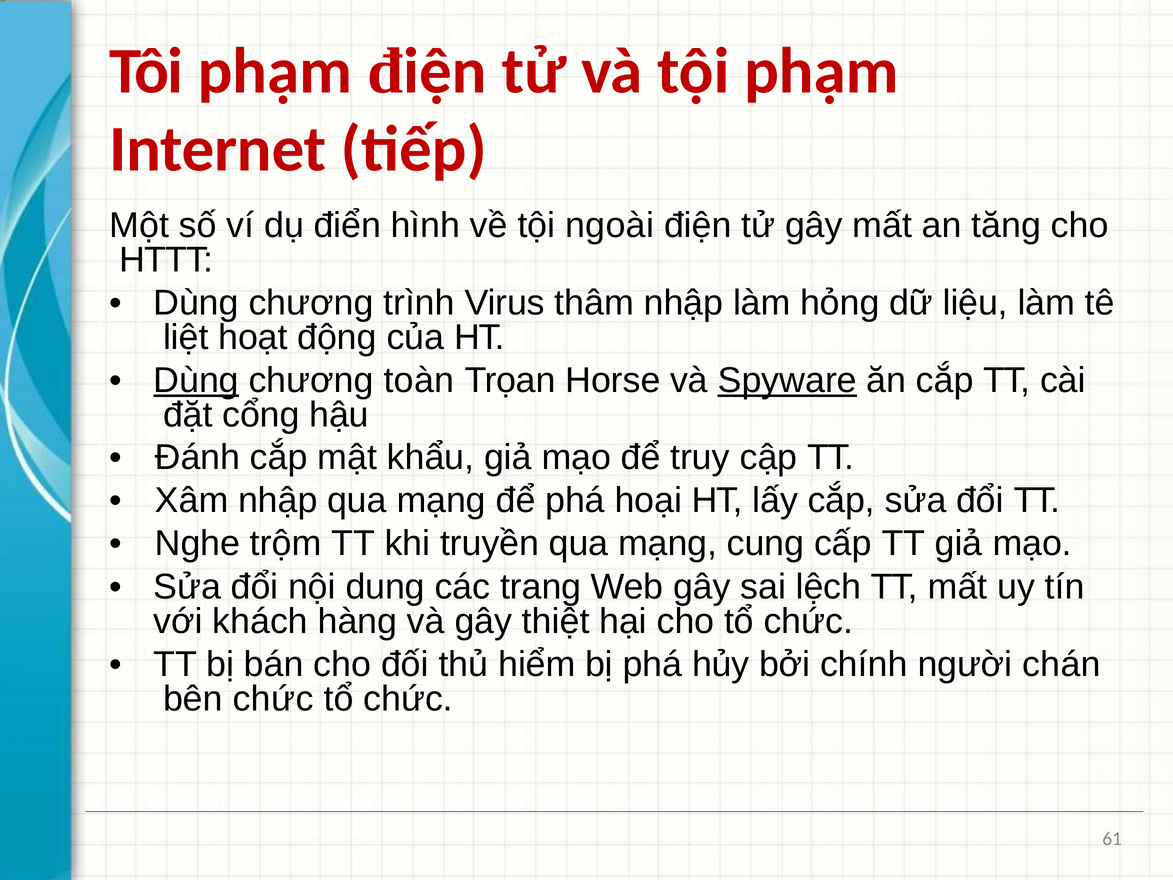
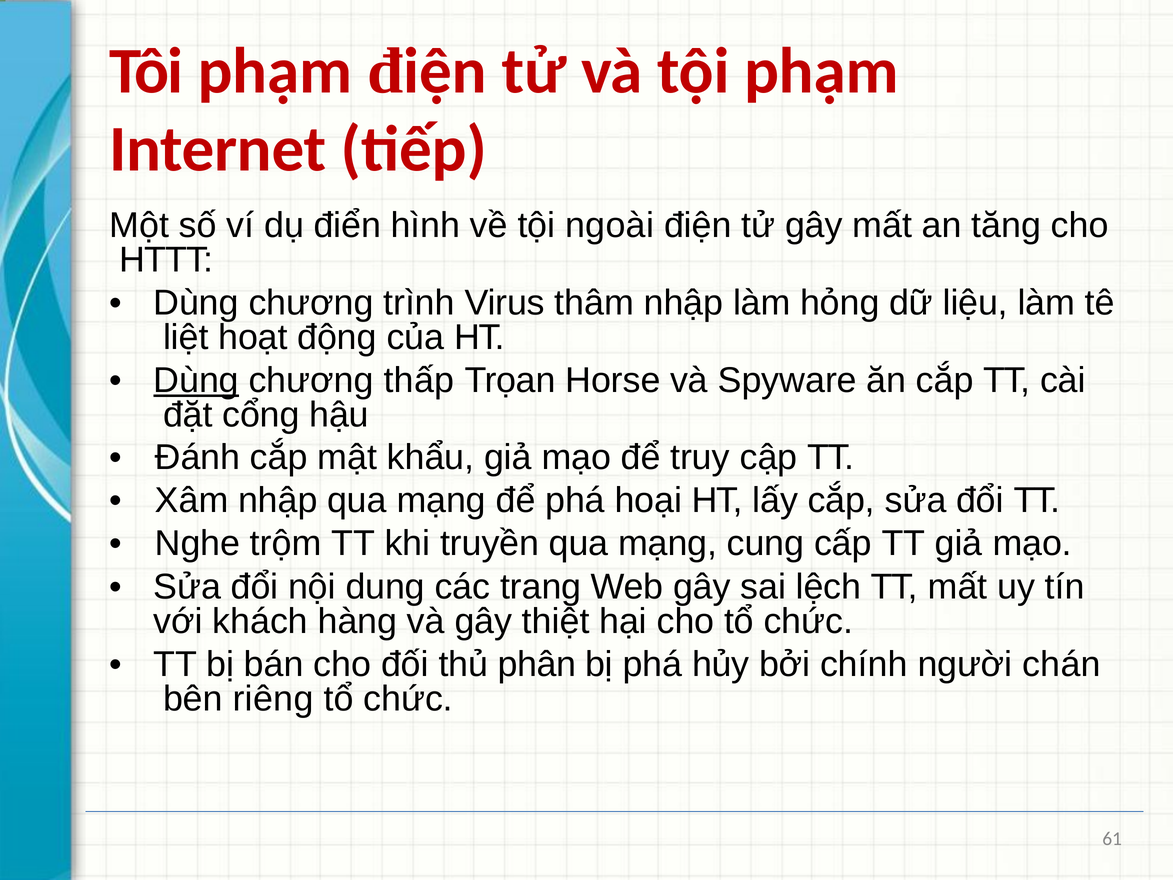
toàn: toàn -> thấp (419, 380)
Spyware underline: present -> none (787, 380)
hiểm: hiểm -> phân (537, 664)
bên chức: chức -> riêng (273, 698)
